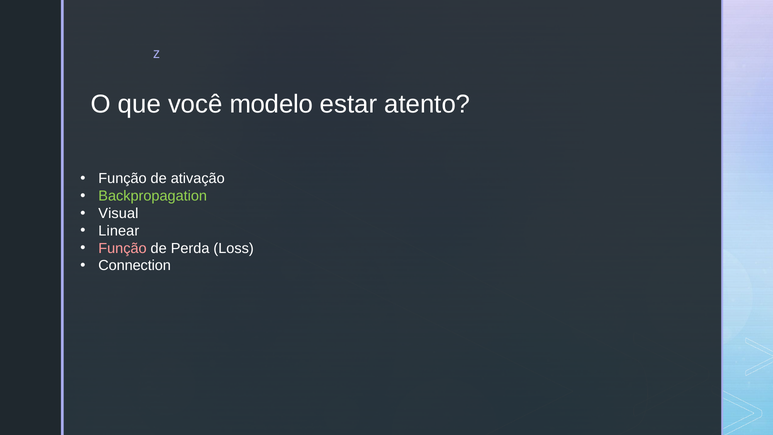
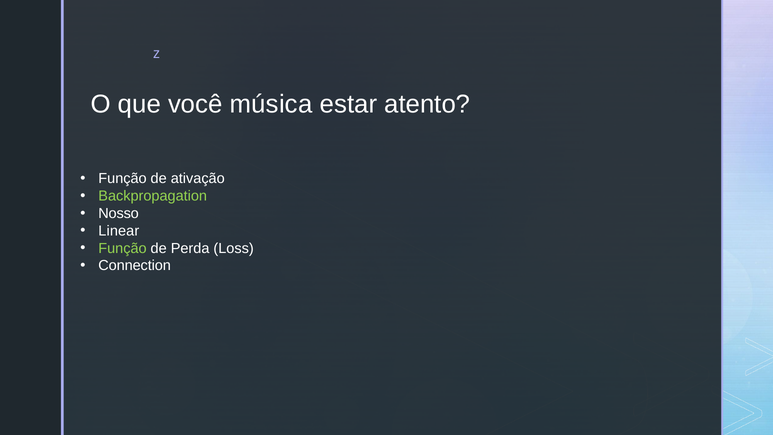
modelo: modelo -> música (271, 104)
Visual: Visual -> Nosso (119, 213)
Função colour: pink -> light green (122, 248)
